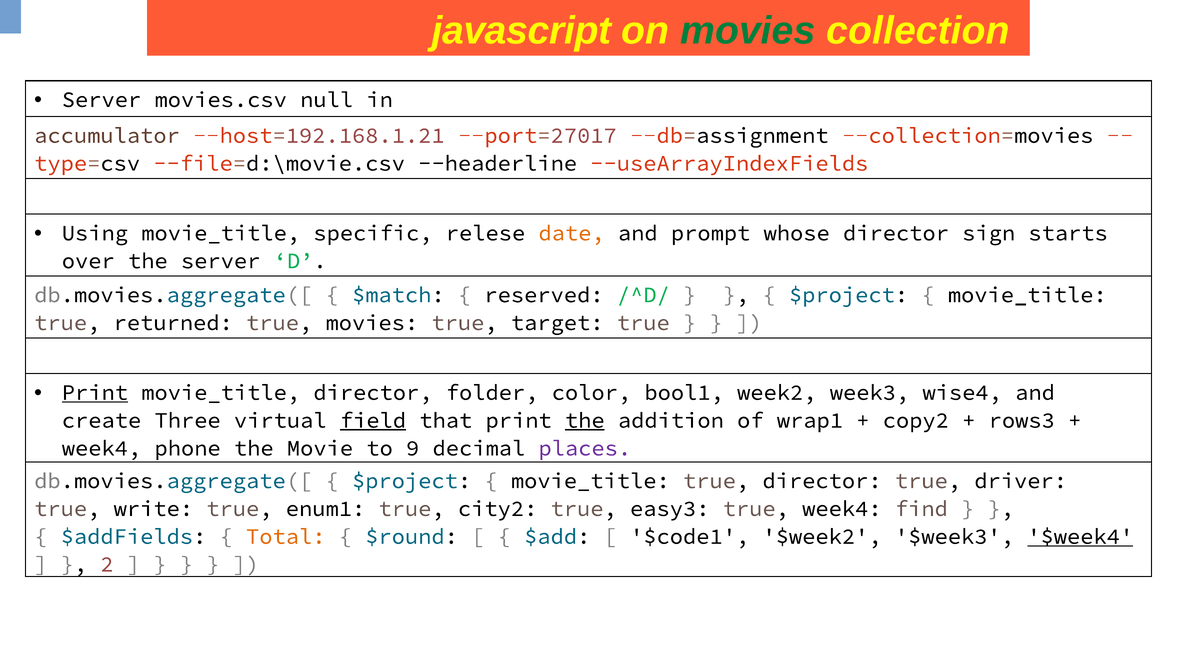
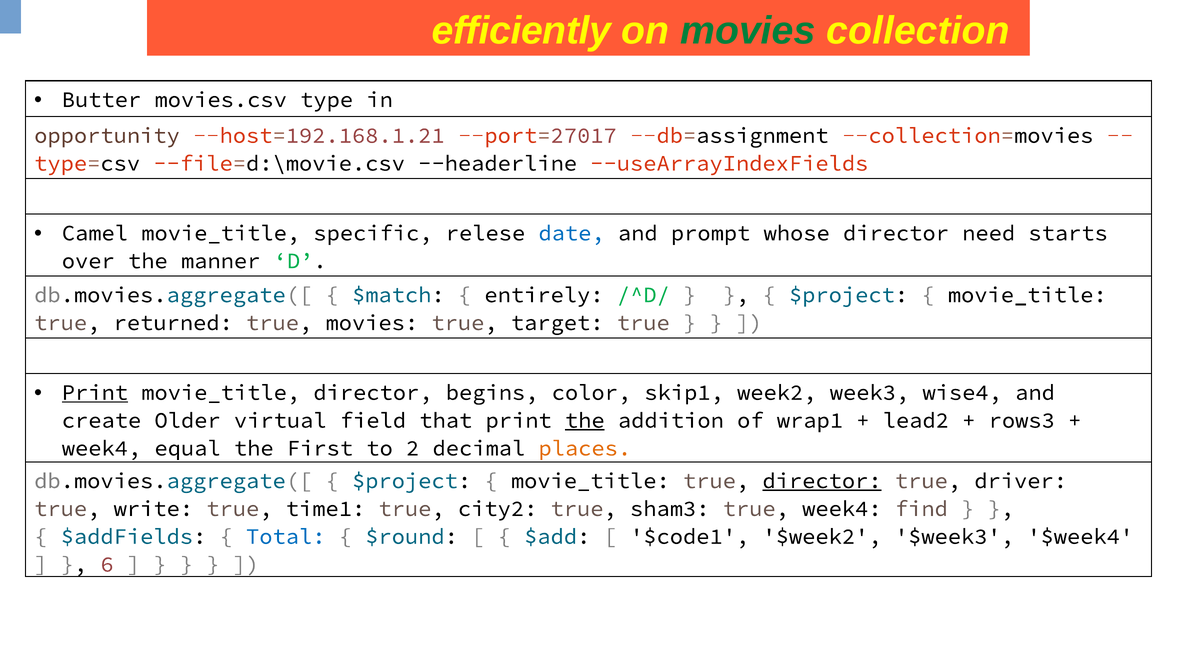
javascript: javascript -> efficiently (521, 31)
Server: Server -> Butter (102, 100)
null: null -> type (327, 100)
accumulator: accumulator -> opportunity (107, 135)
Using: Using -> Camel (95, 233)
date colour: orange -> blue (572, 233)
sign: sign -> need (989, 233)
the server: server -> manner (221, 261)
reserved: reserved -> entirely (544, 295)
folder: folder -> begins (492, 393)
bool1: bool1 -> skip1 (684, 393)
Three: Three -> Older (188, 420)
field underline: present -> none (373, 420)
copy2: copy2 -> lead2 (916, 420)
phone: phone -> equal (188, 448)
Movie: Movie -> First (320, 448)
9: 9 -> 2 (413, 448)
places colour: purple -> orange (585, 448)
director underline: none -> present (822, 481)
enum1: enum1 -> time1 (326, 509)
easy3: easy3 -> sham3 (670, 509)
Total colour: orange -> blue (286, 537)
$week4 underline: present -> none (1080, 537)
2: 2 -> 6 (107, 564)
